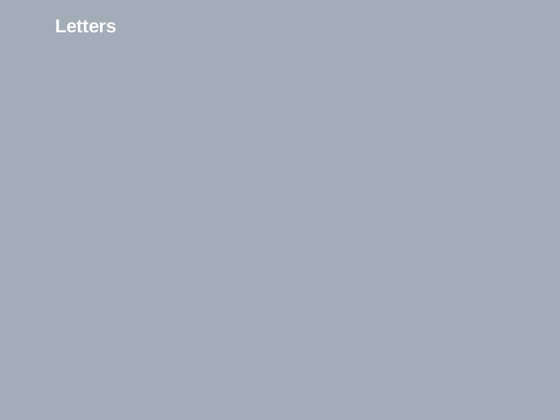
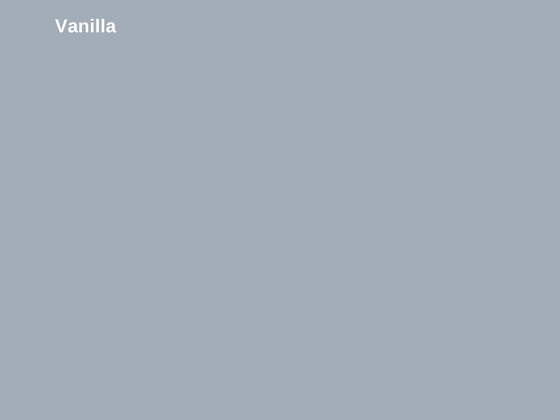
Letters: Letters -> Vanilla (86, 26)
